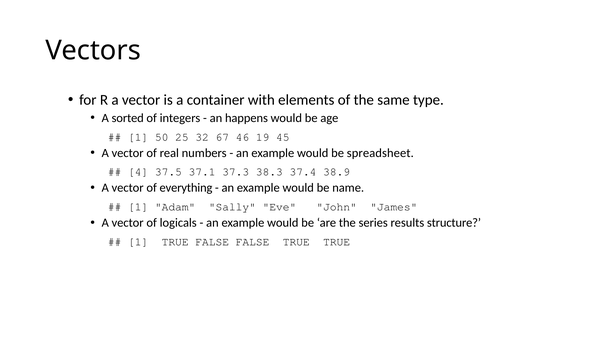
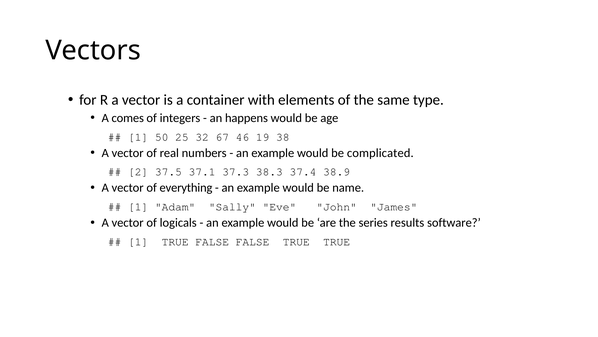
sorted: sorted -> comes (128, 118)
45: 45 -> 38 (283, 137)
spreadsheet: spreadsheet -> complicated (380, 153)
4: 4 -> 2 (138, 172)
structure: structure -> software (454, 222)
